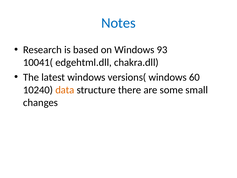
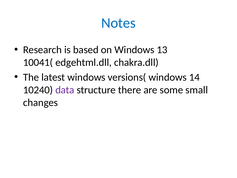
93: 93 -> 13 (162, 50)
60: 60 -> 14 (194, 77)
data colour: orange -> purple (65, 90)
